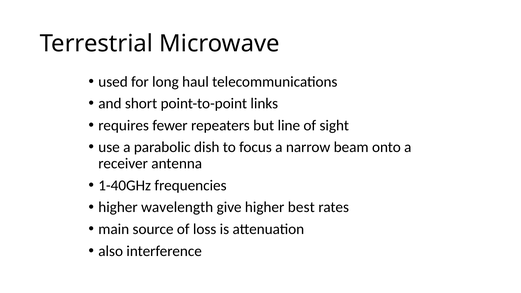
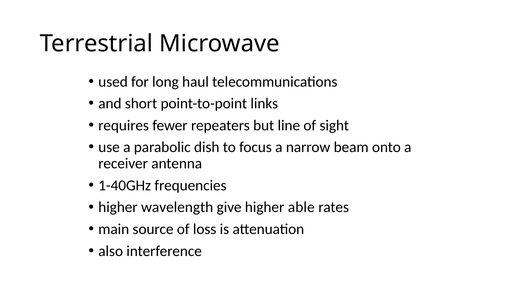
best: best -> able (301, 207)
